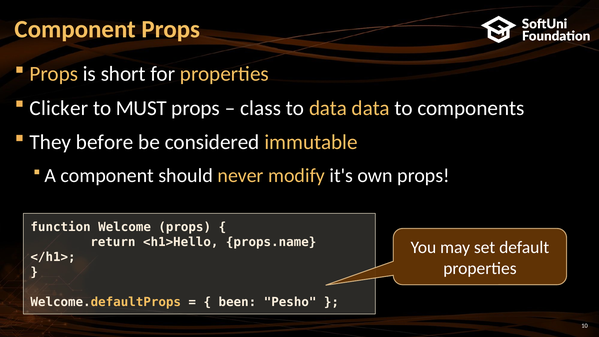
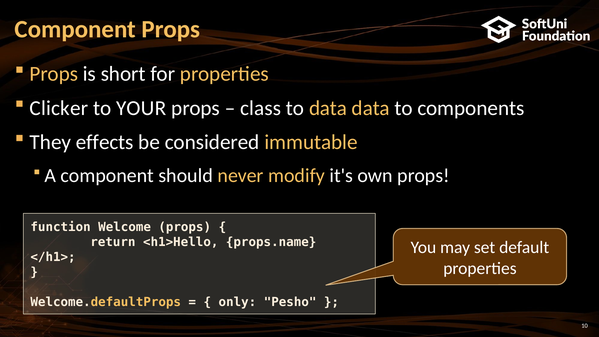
MUST: MUST -> YOUR (141, 108)
before: before -> effects (105, 142)
been: been -> only (237, 302)
